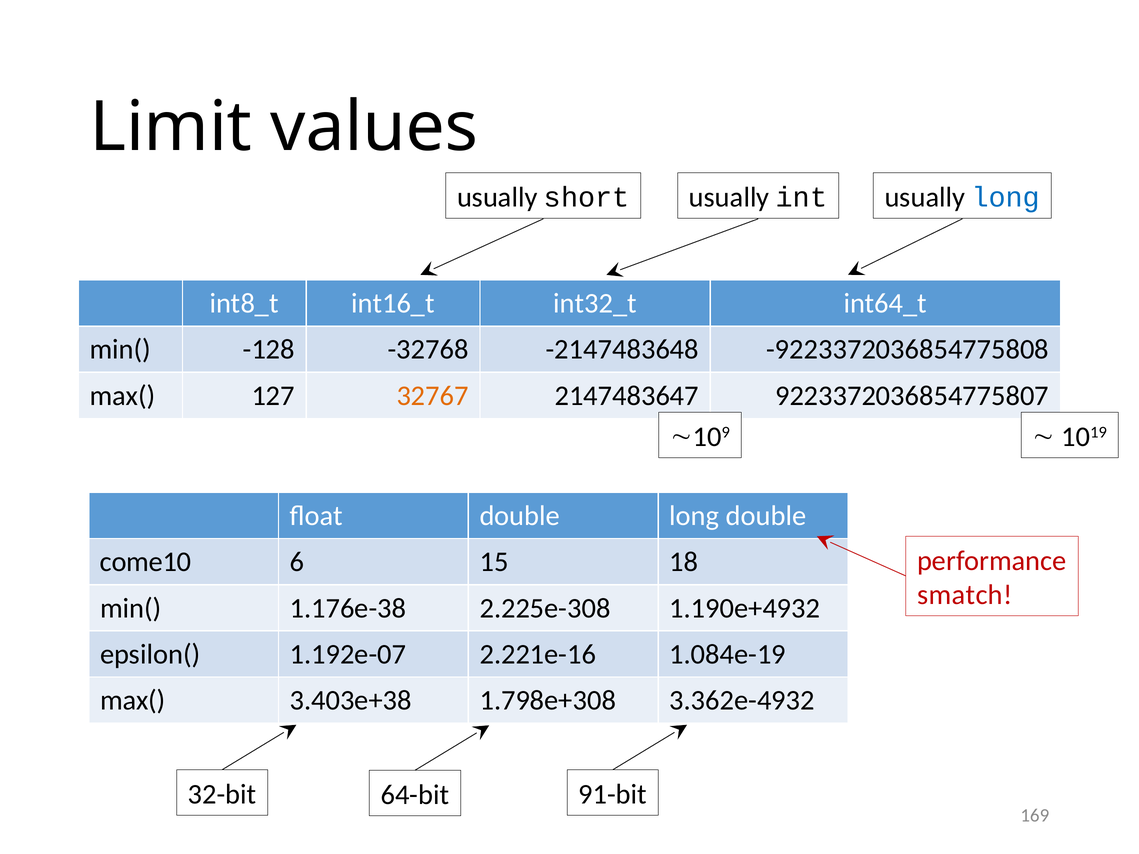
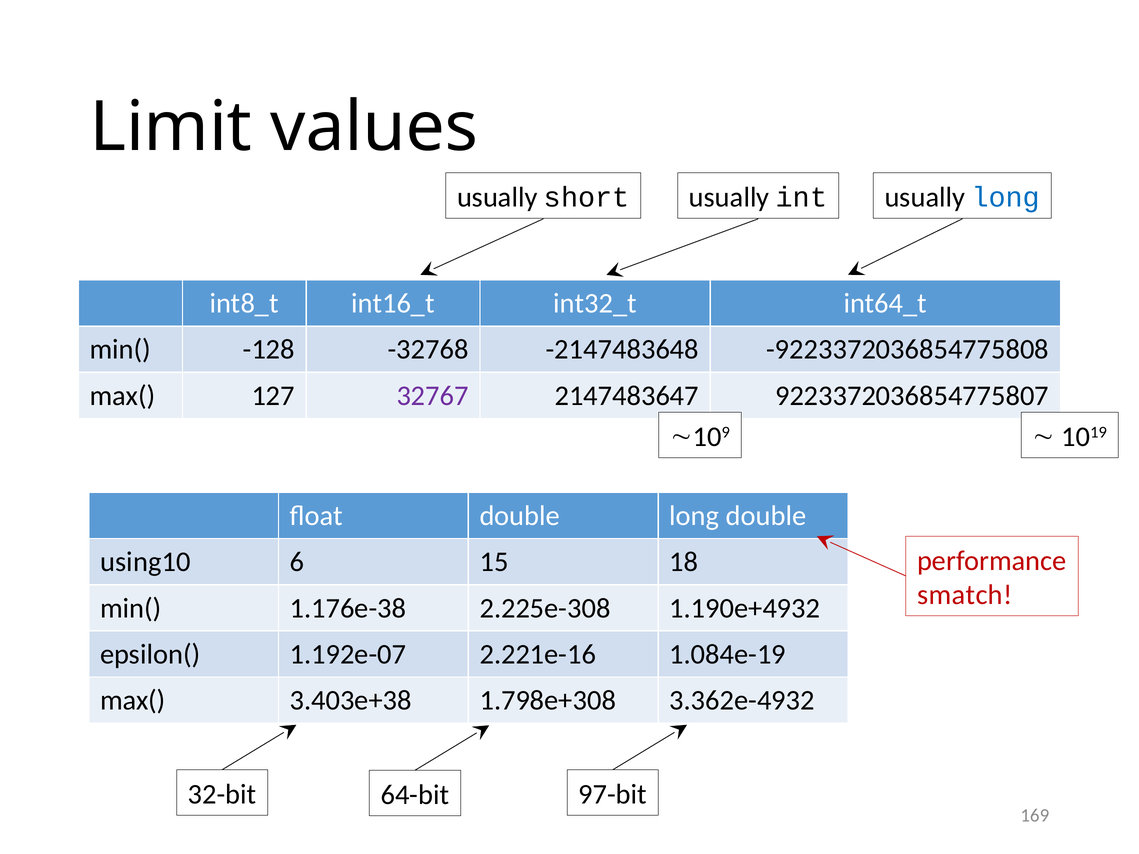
32767 colour: orange -> purple (433, 396)
come10: come10 -> using10 (145, 562)
91-bit: 91-bit -> 97-bit (613, 795)
